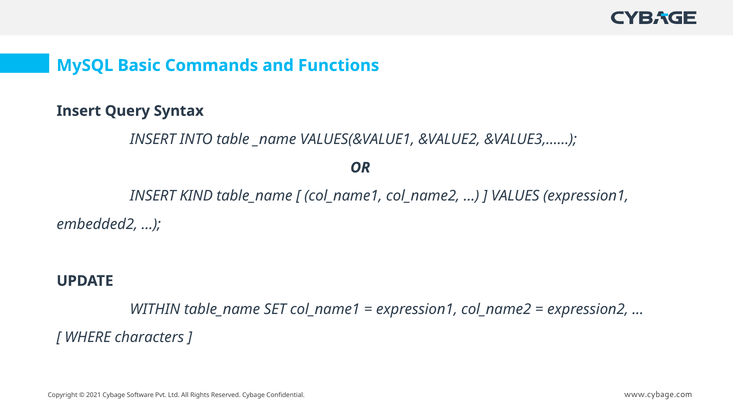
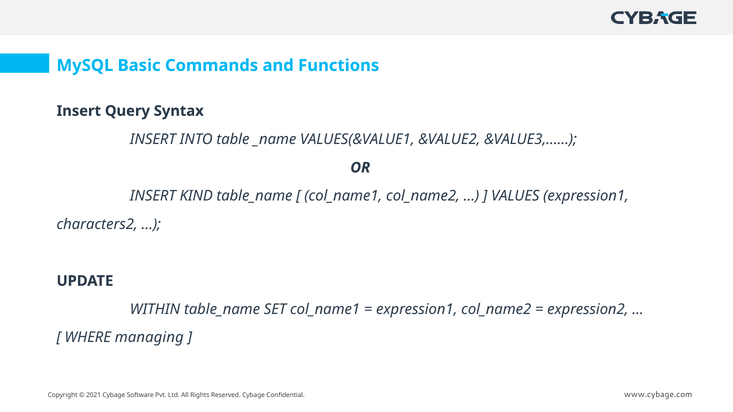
embedded2: embedded2 -> characters2 (97, 224)
characters: characters -> managing (149, 338)
